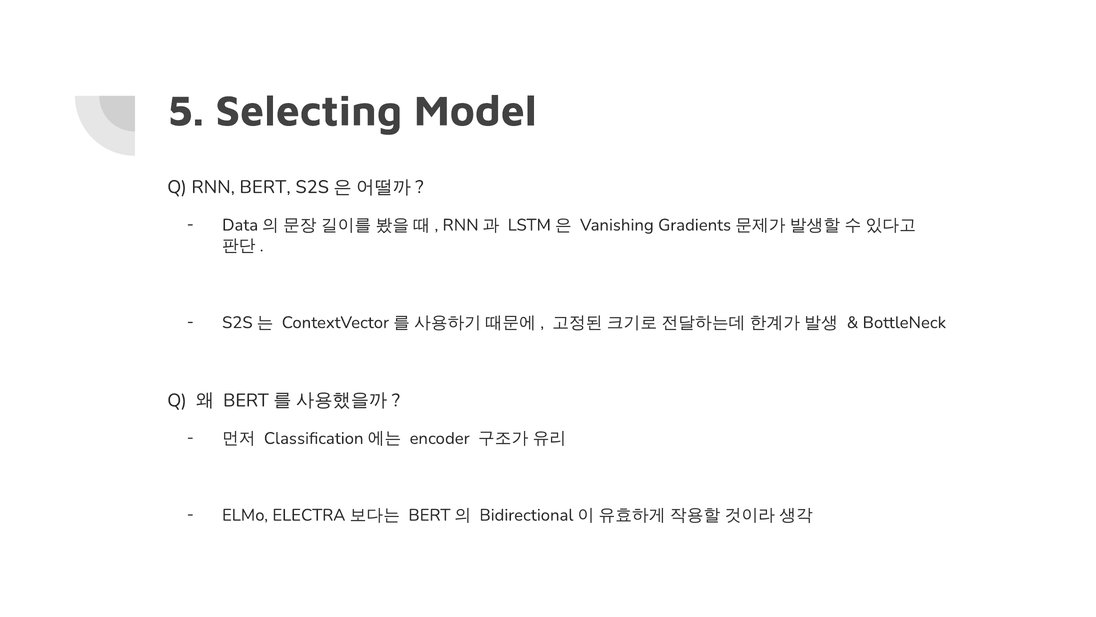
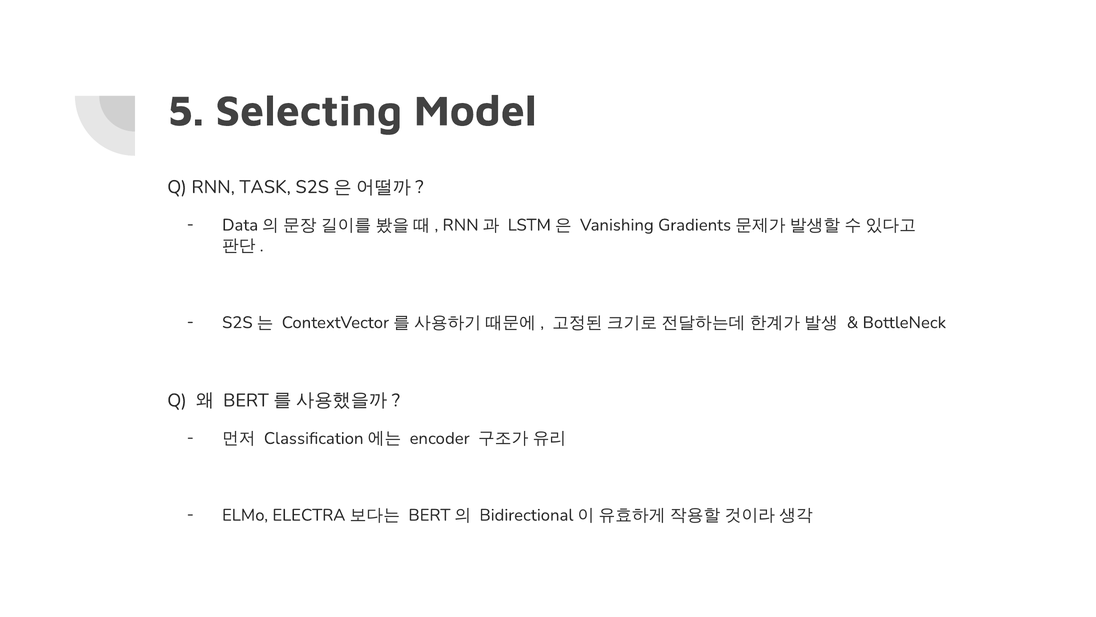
RNN BERT: BERT -> TASK (265, 187)
